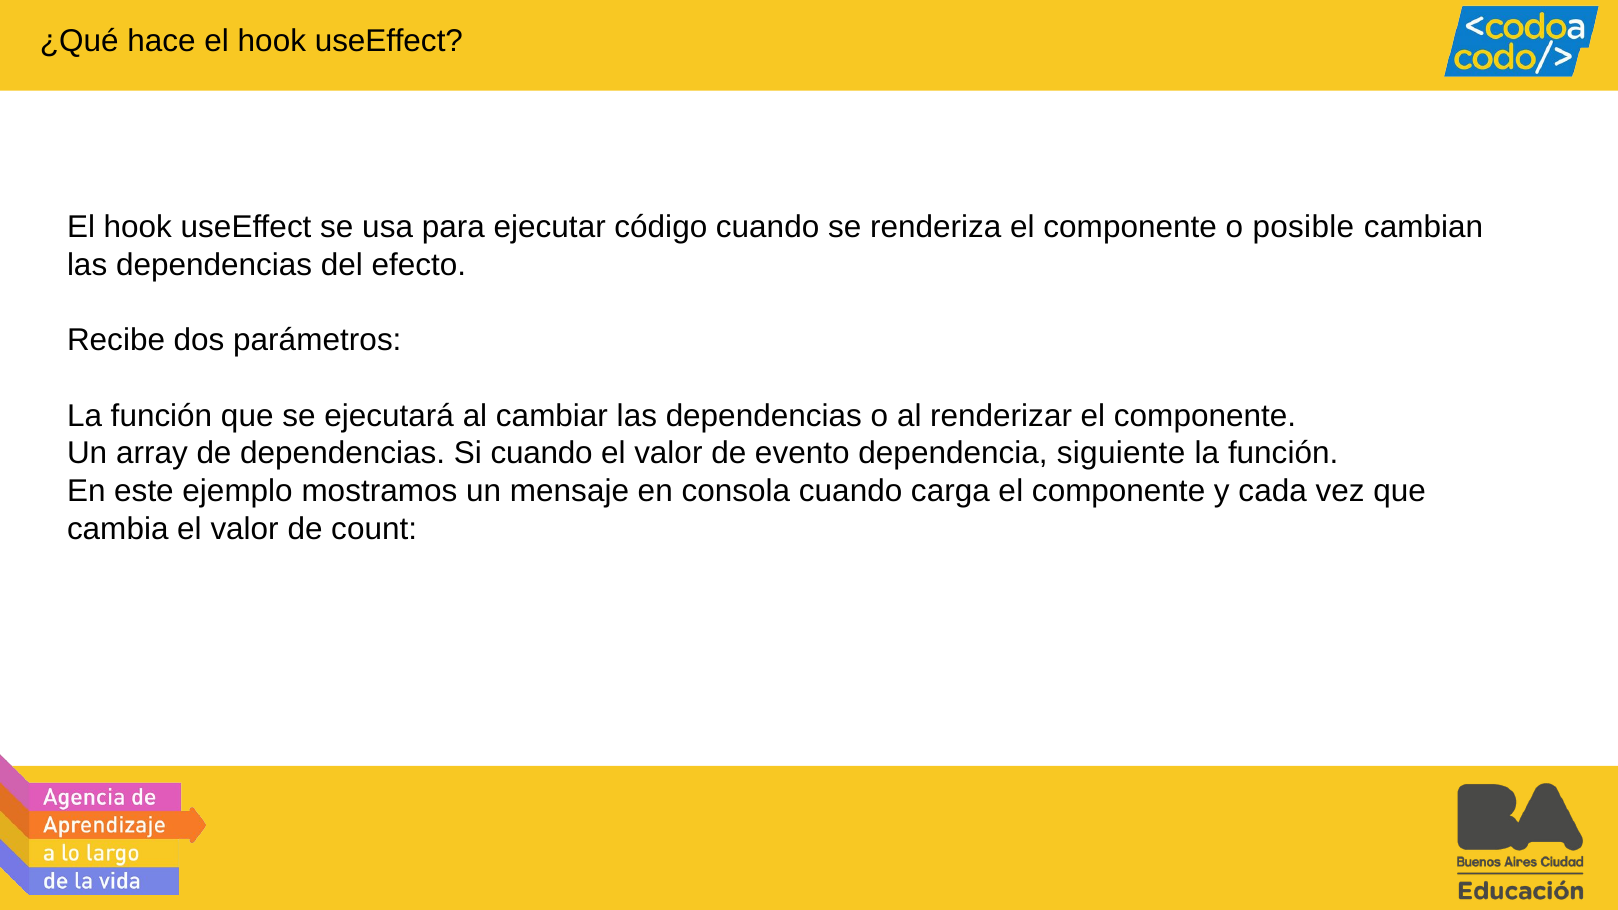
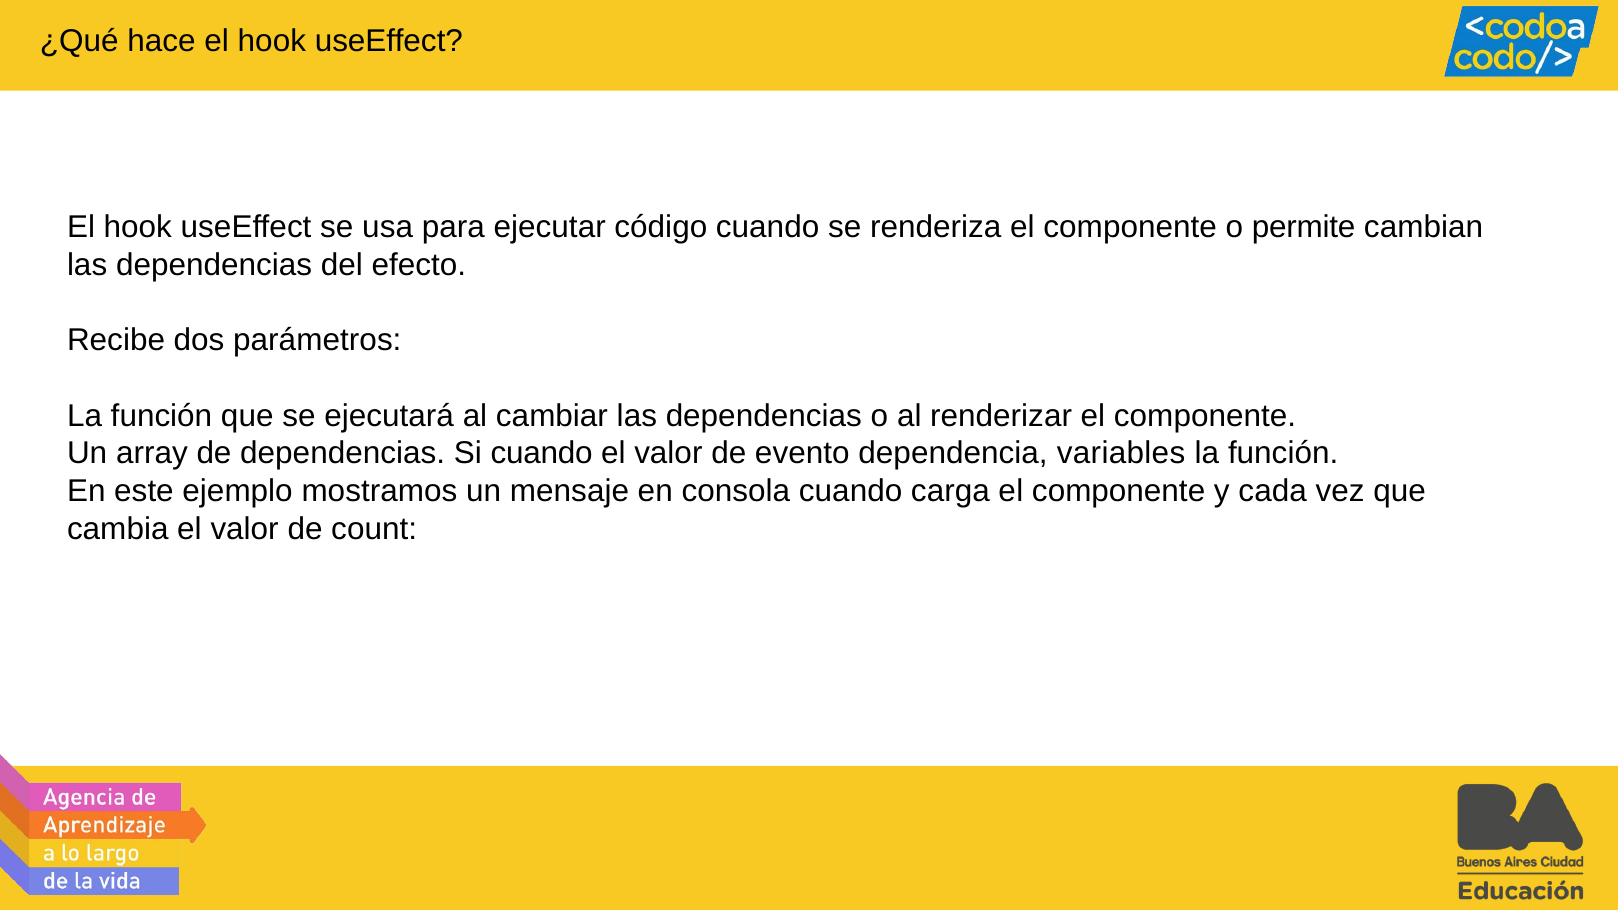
posible: posible -> permite (1304, 227)
siguiente: siguiente -> variables (1121, 454)
